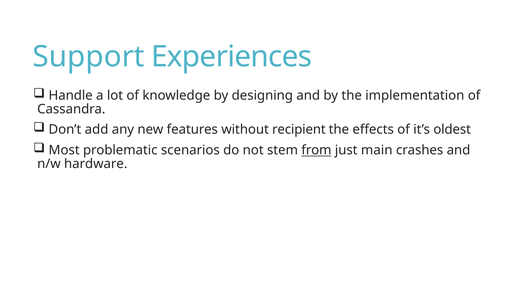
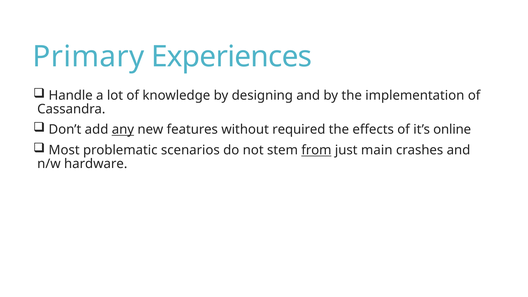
Support: Support -> Primary (88, 57)
any underline: none -> present (123, 130)
recipient: recipient -> required (299, 130)
oldest: oldest -> online (452, 130)
